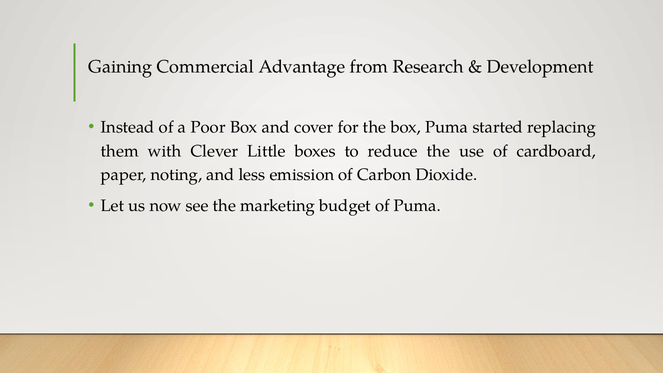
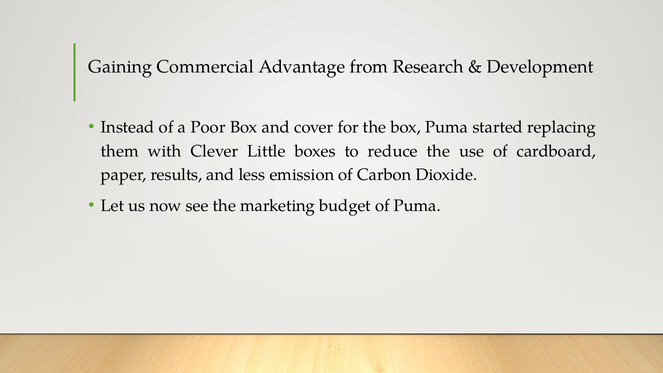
noting: noting -> results (176, 175)
